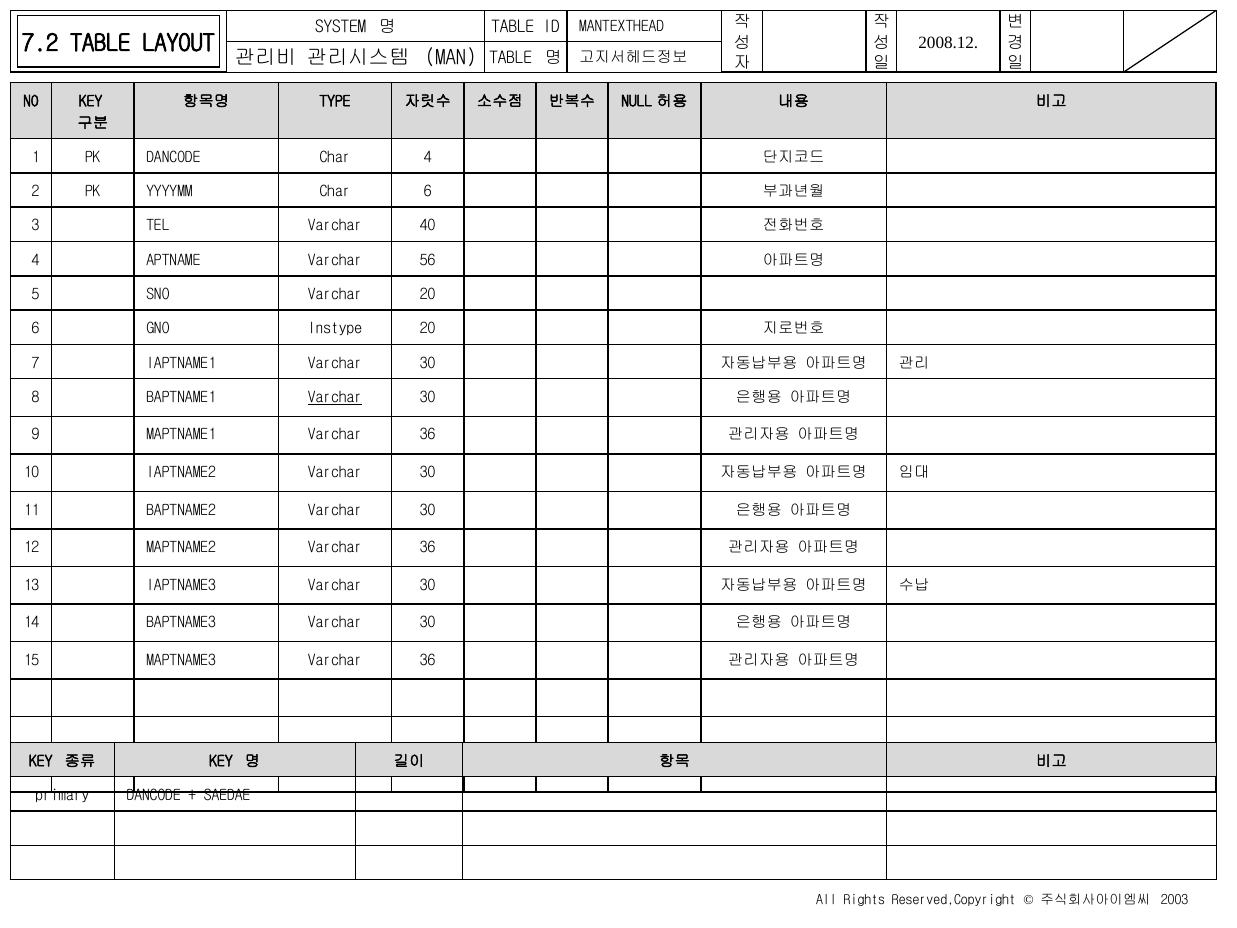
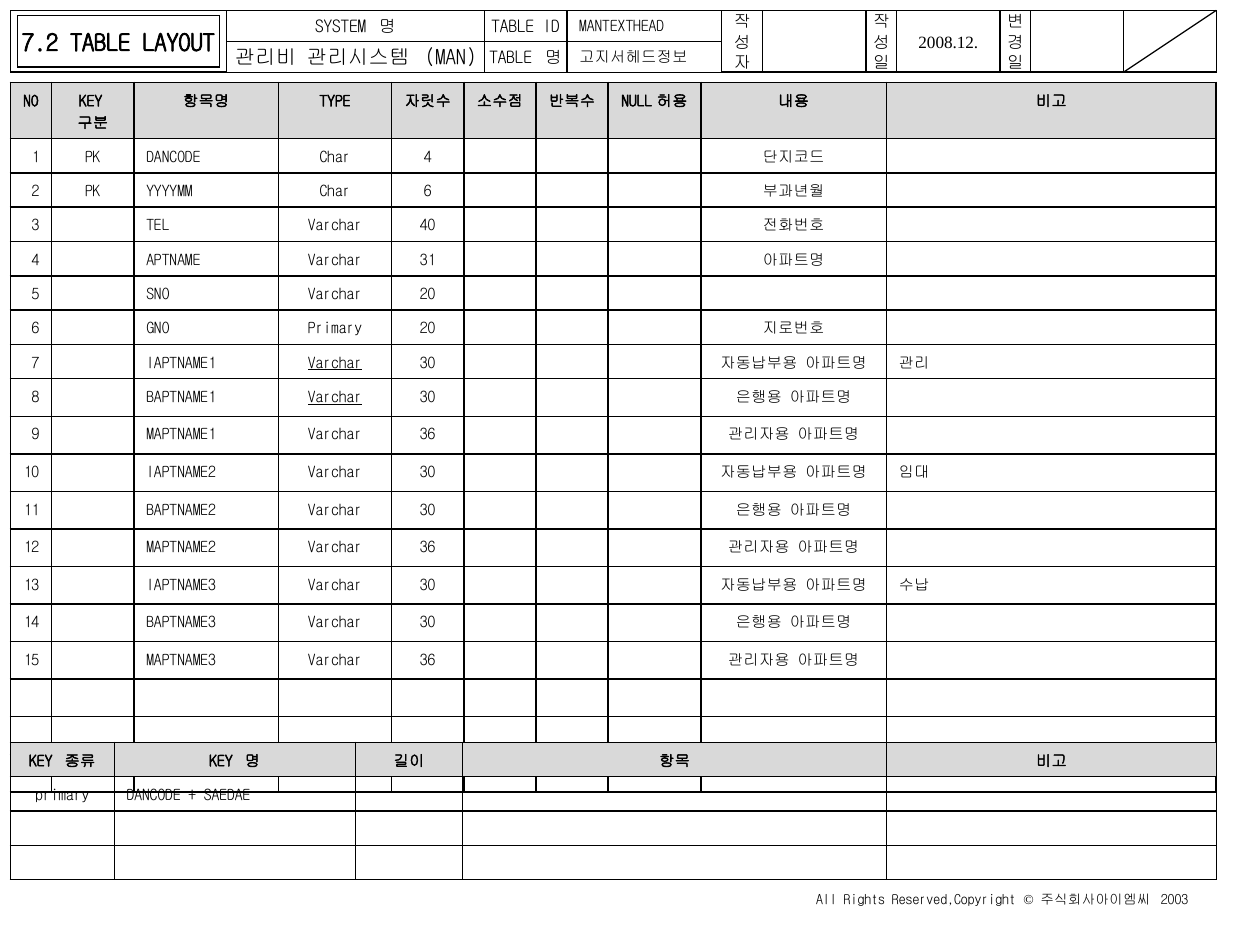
56: 56 -> 31 (428, 260)
GNO Instype: Instype -> Primary (335, 329)
Varchar underline: none -> present (335, 363)
